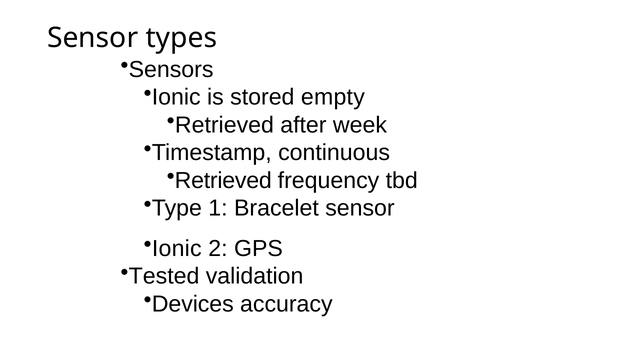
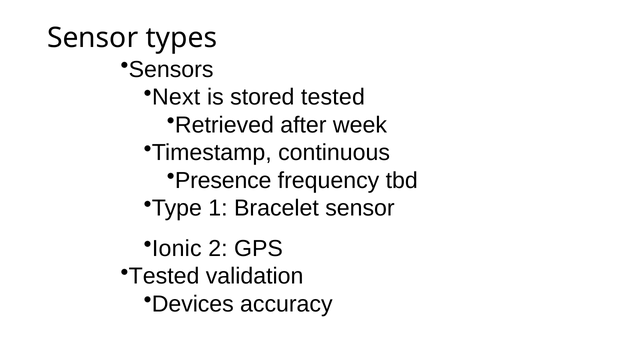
Ionic: Ionic -> Next (176, 97)
stored empty: empty -> tested (333, 97)
Retrieved: Retrieved -> Presence (223, 181)
